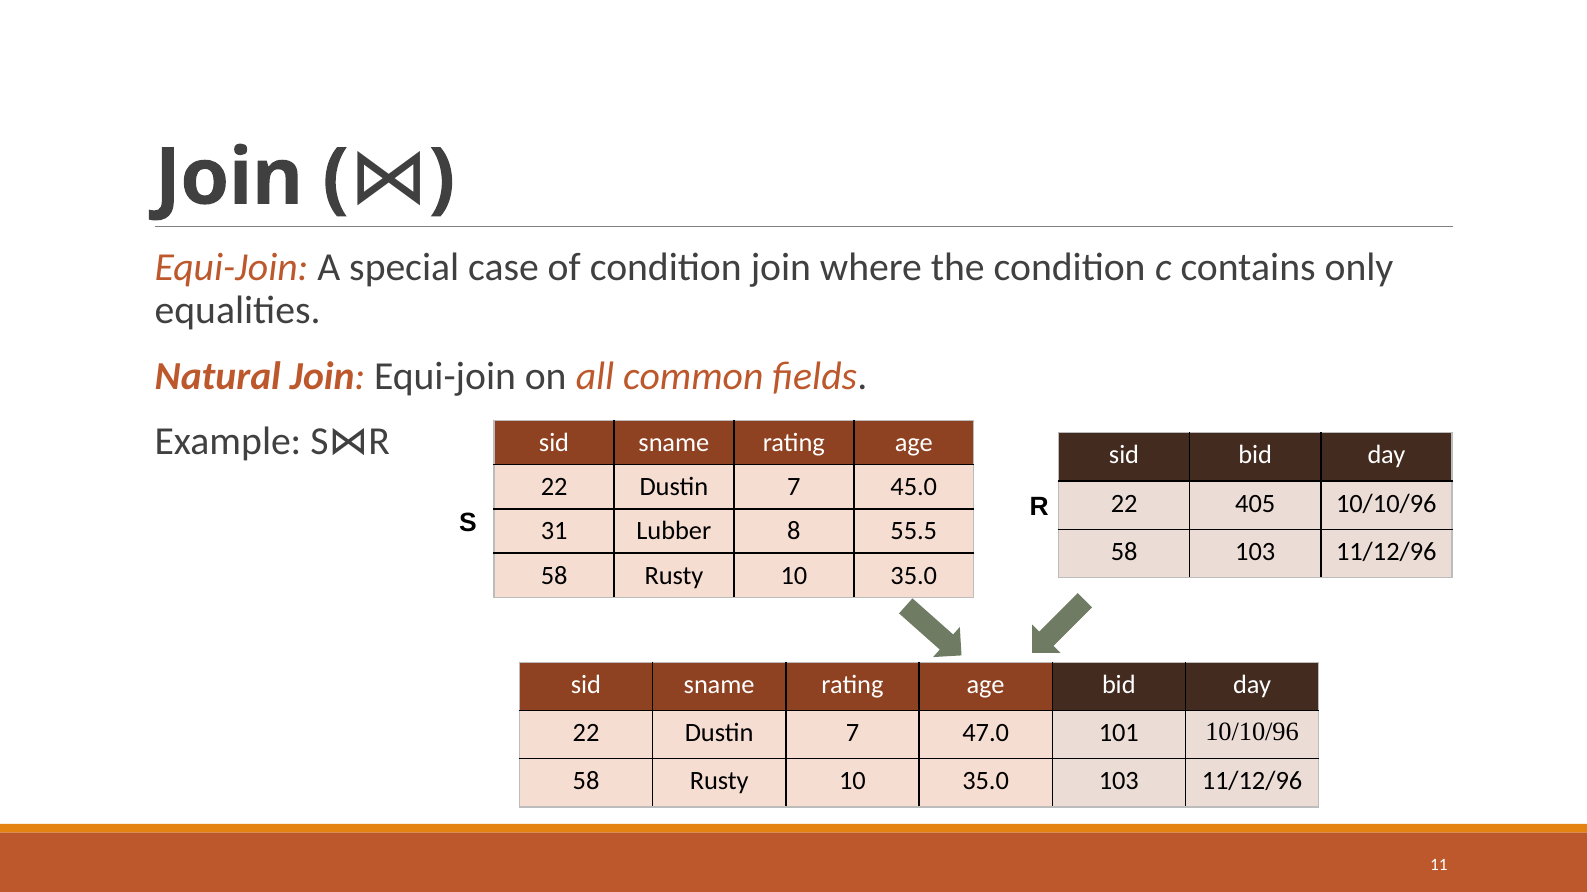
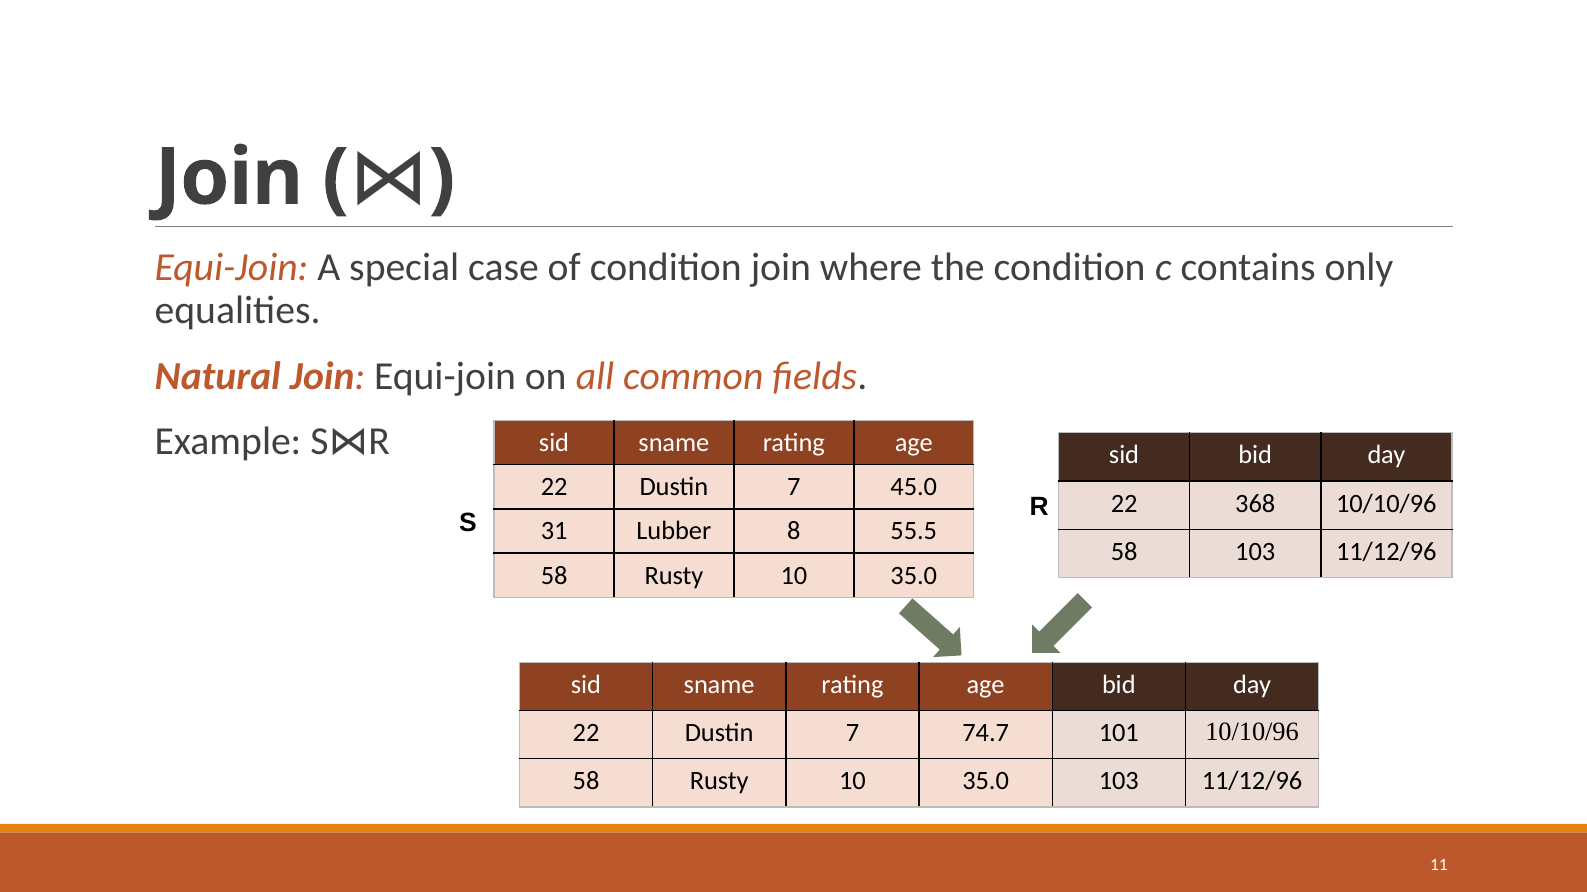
405: 405 -> 368 (1255, 504)
47.0: 47.0 -> 74.7 (986, 733)
